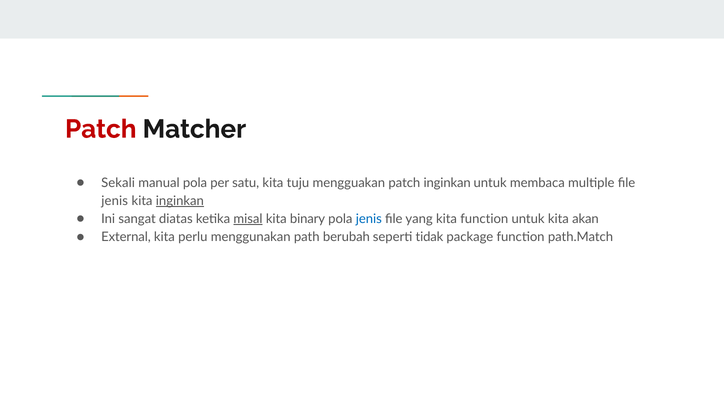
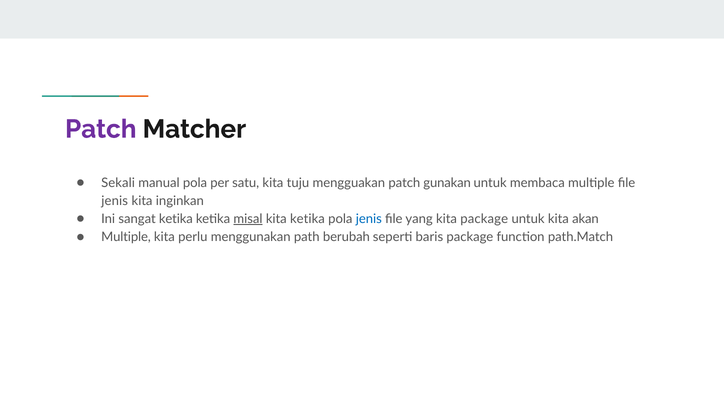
Patch colour: red -> purple (101, 129)
patch inginkan: inginkan -> gunakan (447, 183)
inginkan underline: present -> none (180, 201)
sangat diatas: diatas -> ketika (176, 219)
kita binary: binary -> ketika (307, 219)
kita function: function -> package (484, 219)
External: External -> Multiple (126, 237)
tidak: tidak -> baris (429, 237)
